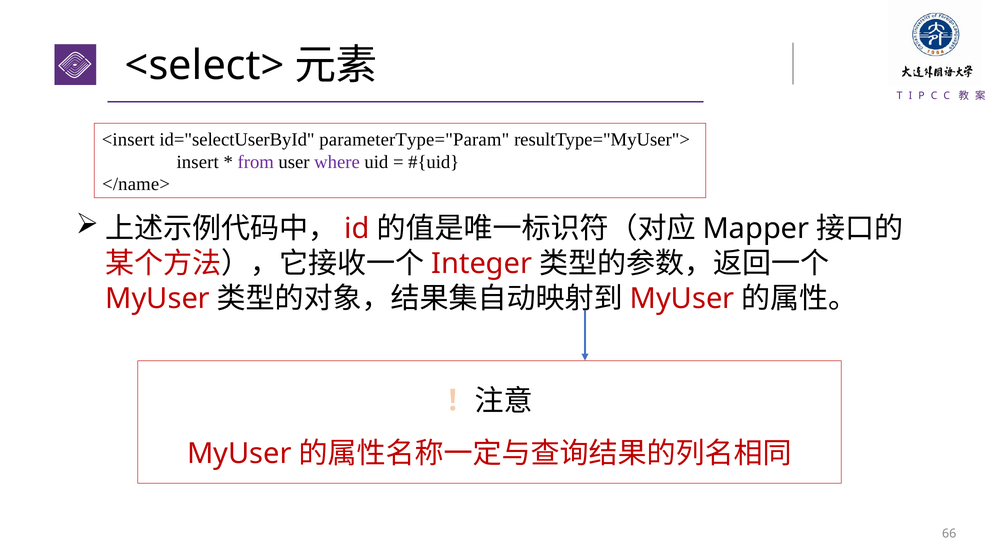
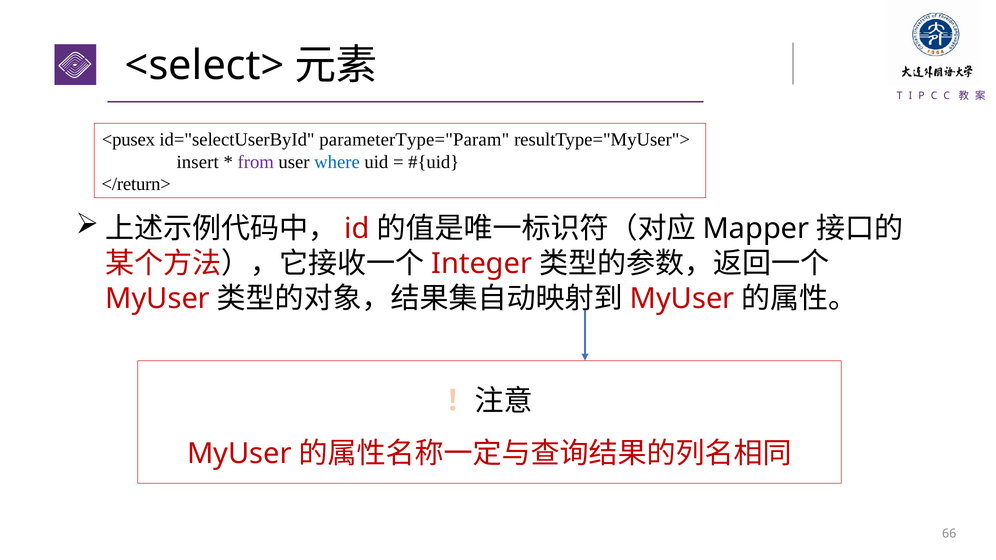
<insert: <insert -> <pusex (128, 140)
where colour: purple -> blue (337, 162)
</name>: </name> -> </return> (136, 184)
